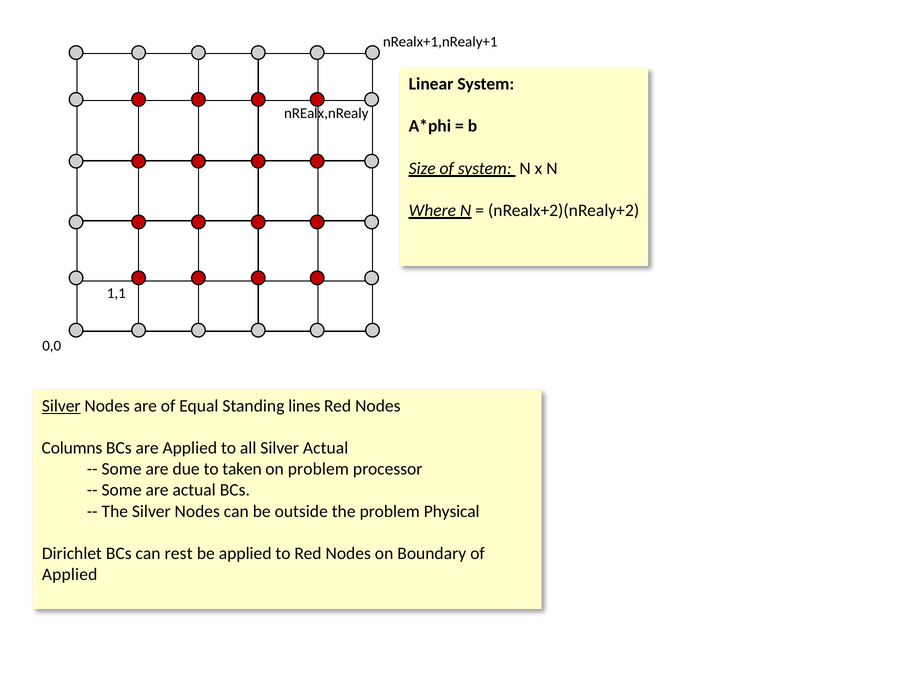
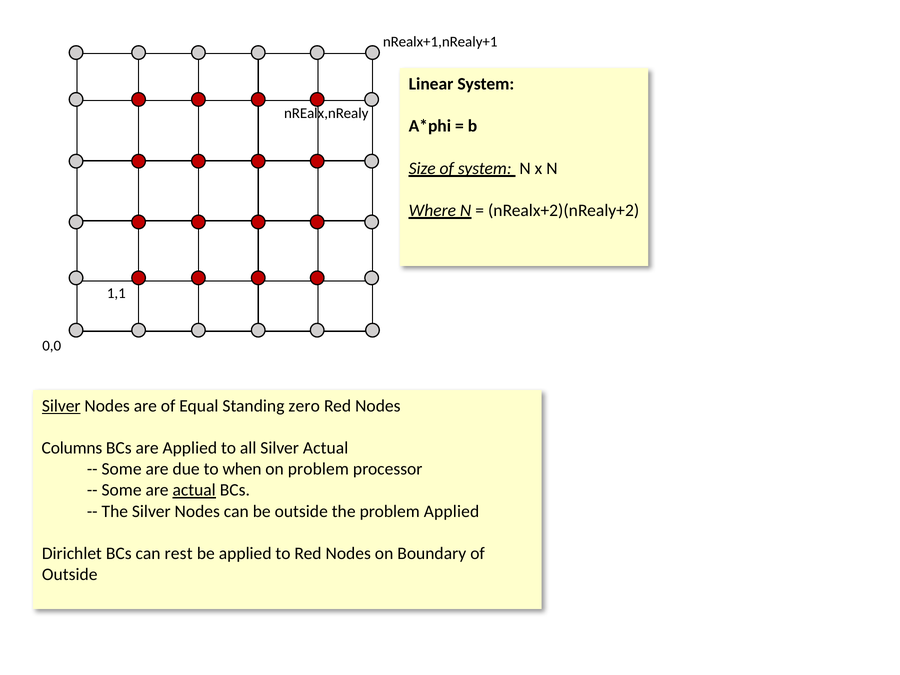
lines: lines -> zero (304, 406)
taken: taken -> when (242, 469)
actual underline: none -> present (194, 490)
problem Physical: Physical -> Applied (452, 511)
Applied: Applied -> Outside (70, 574)
